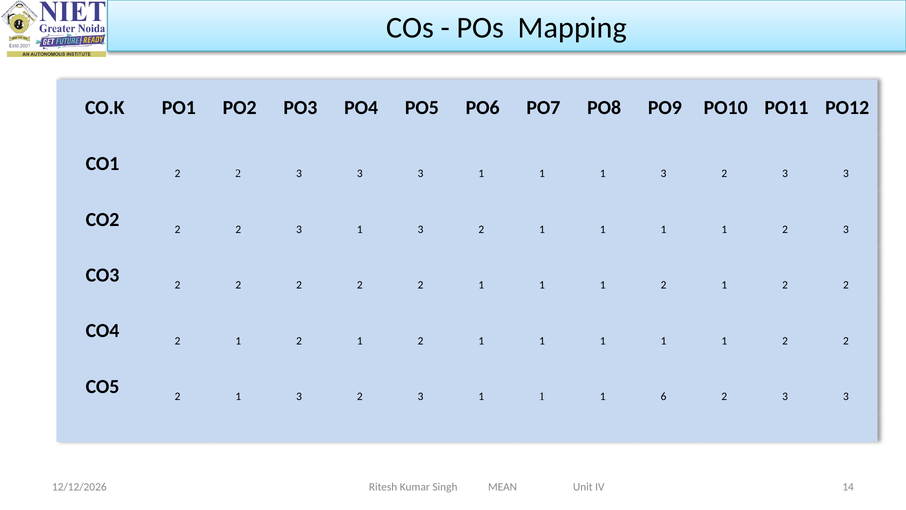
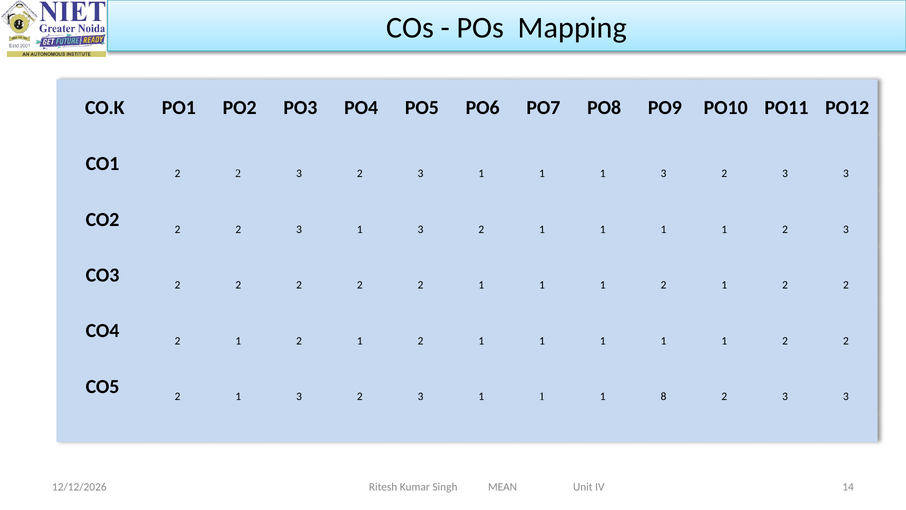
2 2 3 3: 3 -> 2 (360, 173)
6: 6 -> 8 (664, 396)
